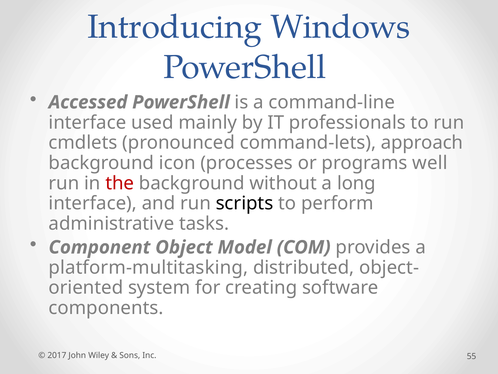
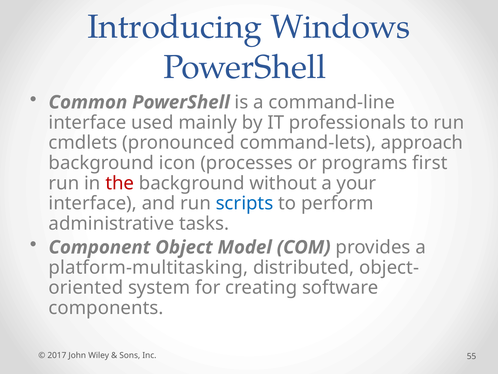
Accessed: Accessed -> Common (88, 102)
well: well -> first (430, 163)
long: long -> your (356, 183)
scripts colour: black -> blue (245, 203)
